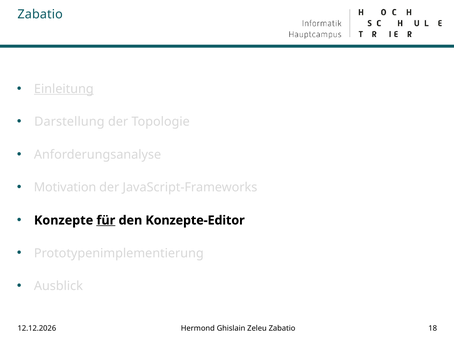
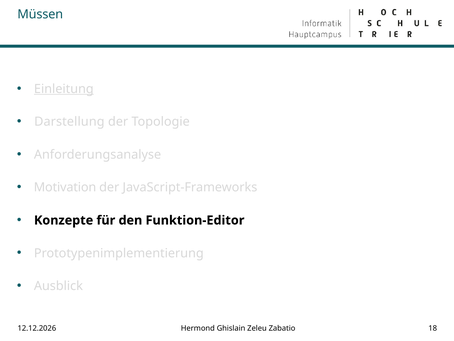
Zabatio: Zabatio -> Müssen (40, 14)
für underline: present -> none (106, 220)
Konzepte-Editor: Konzepte-Editor -> Funktion-Editor (195, 220)
